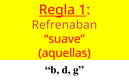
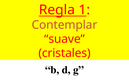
Refrenaban: Refrenaban -> Contemplar (64, 25)
aquellas: aquellas -> cristales (65, 53)
